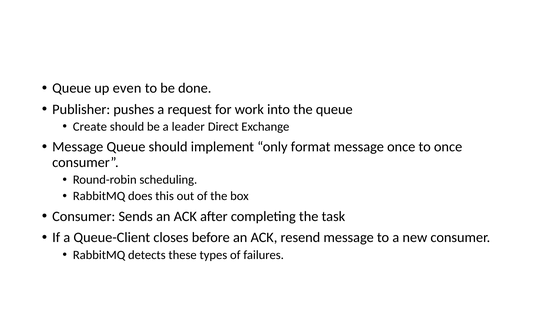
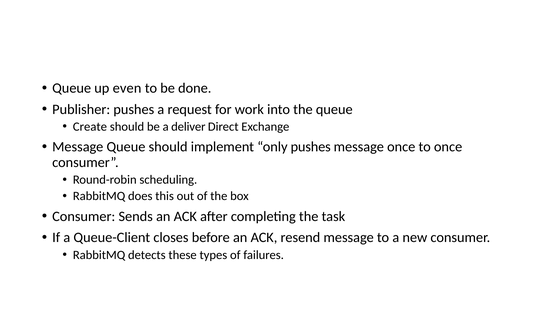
leader: leader -> deliver (188, 127)
only format: format -> pushes (311, 147)
